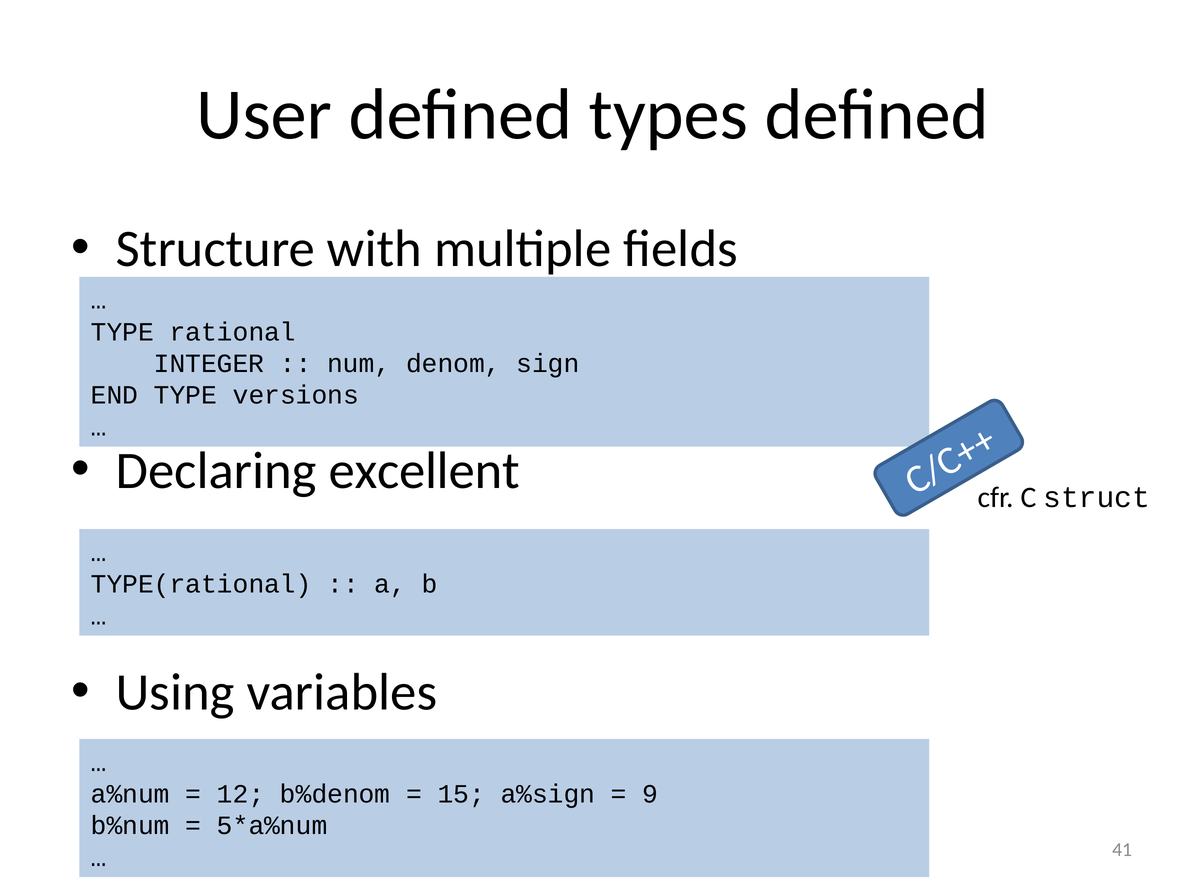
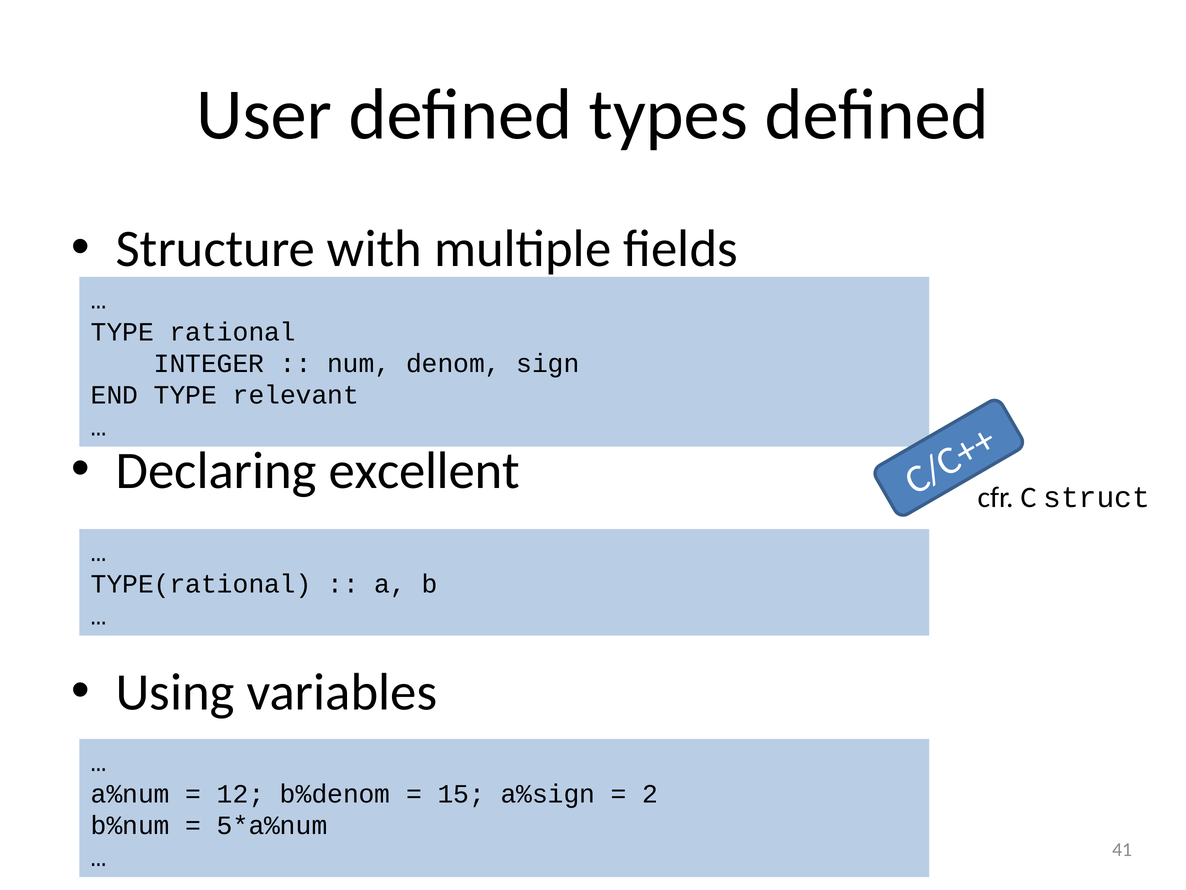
versions: versions -> relevant (296, 395)
9: 9 -> 2 (650, 794)
